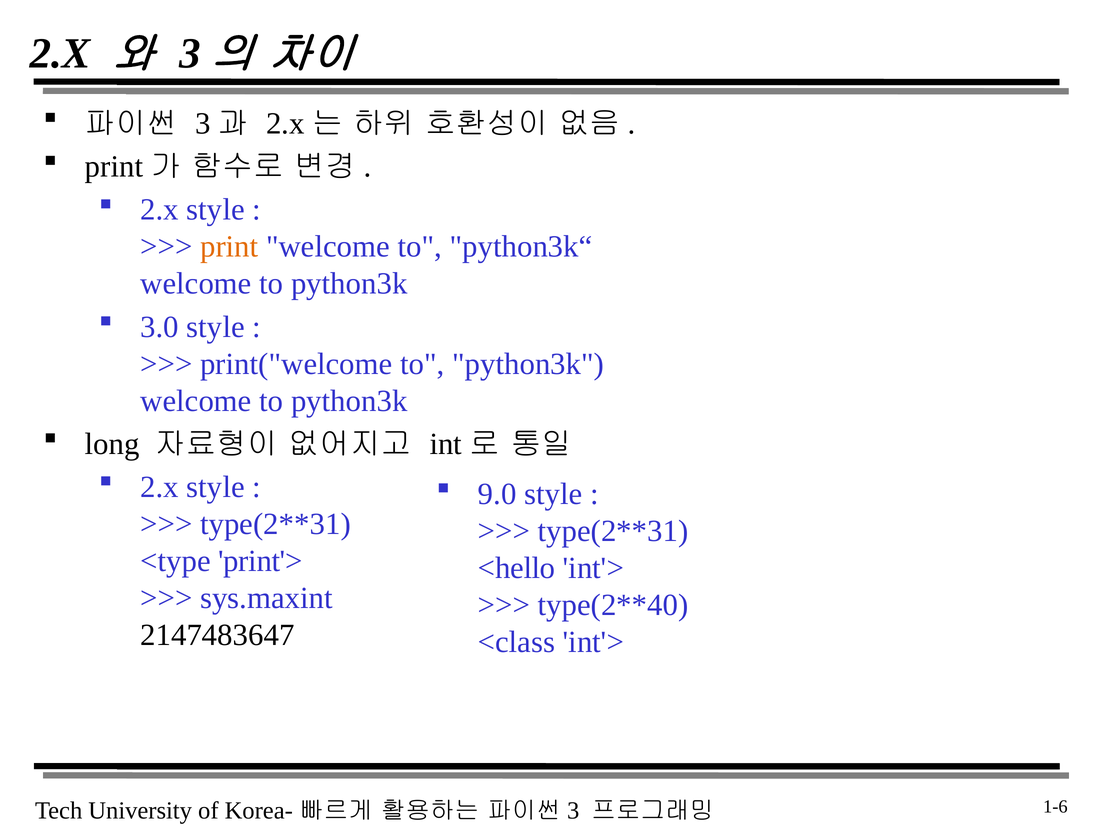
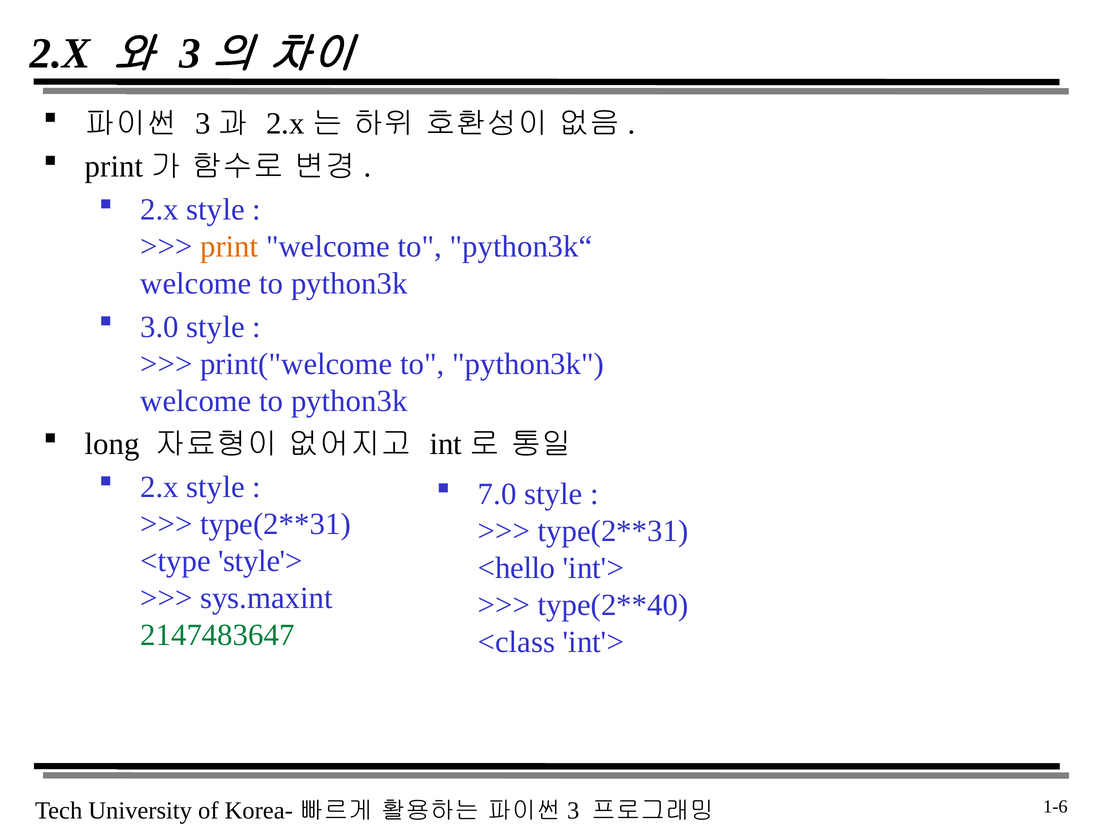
9.0: 9.0 -> 7.0 (497, 494)
print'>: print'> -> style'> (260, 561)
2147483647 colour: black -> green (217, 635)
